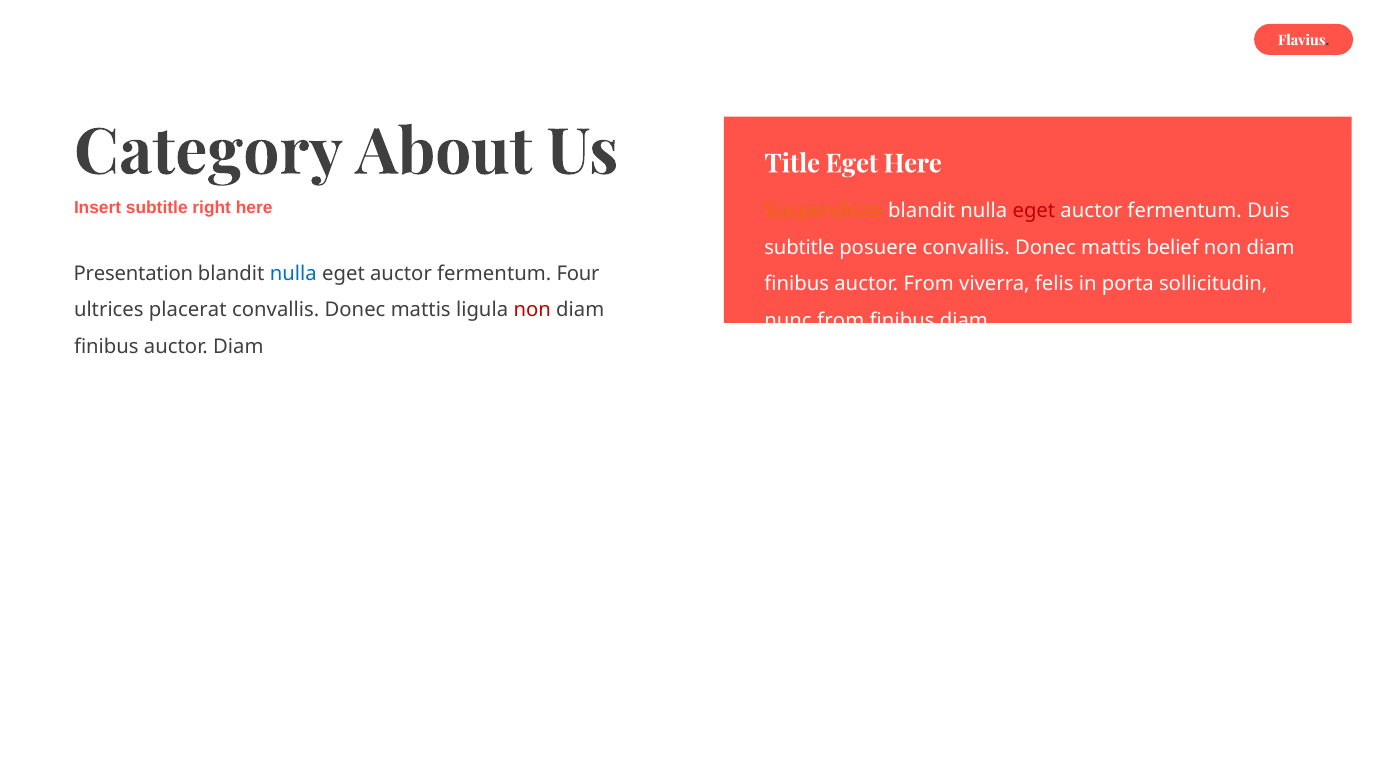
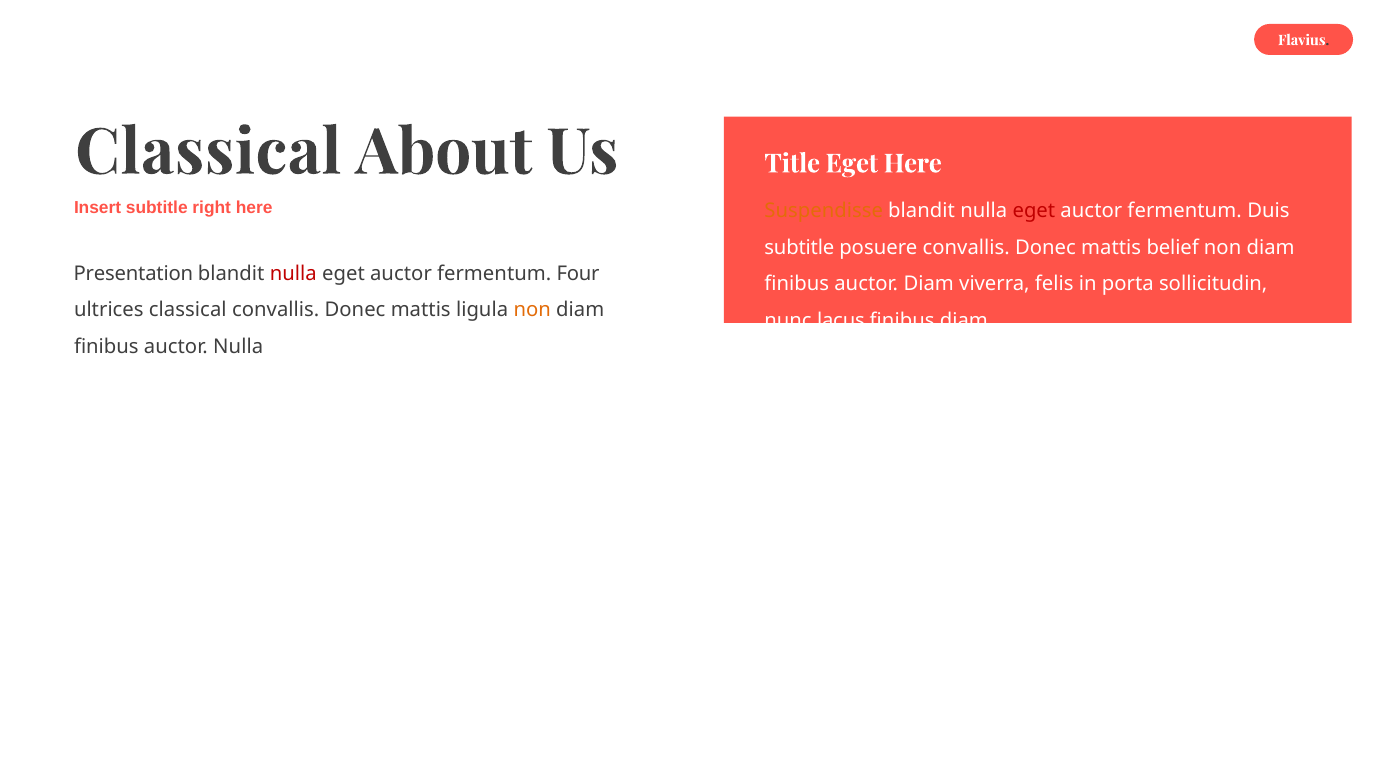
Category: Category -> Classical (208, 153)
nulla colour: blue -> red (293, 273)
auctor From: From -> Diam (929, 284)
ultrices placerat: placerat -> classical (188, 310)
non colour: red -> orange (532, 310)
nunc from: from -> lacus (841, 321)
auctor Diam: Diam -> Nulla (238, 346)
